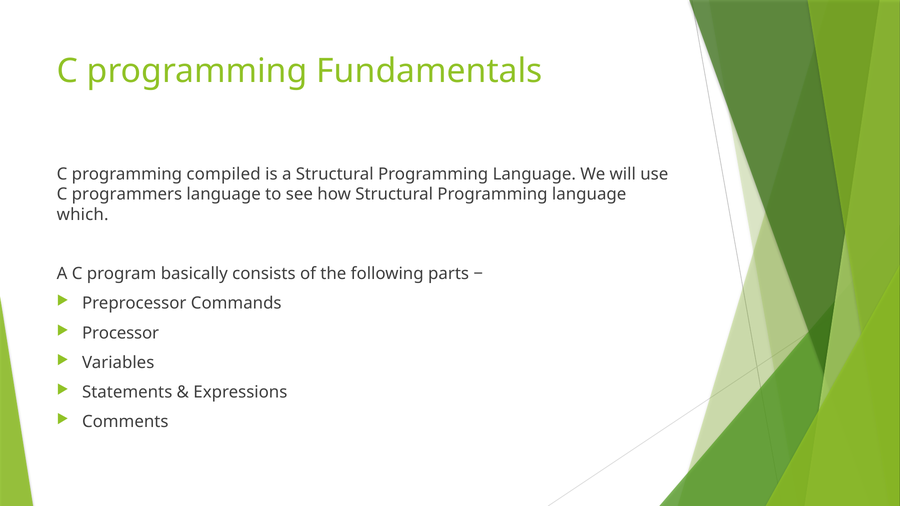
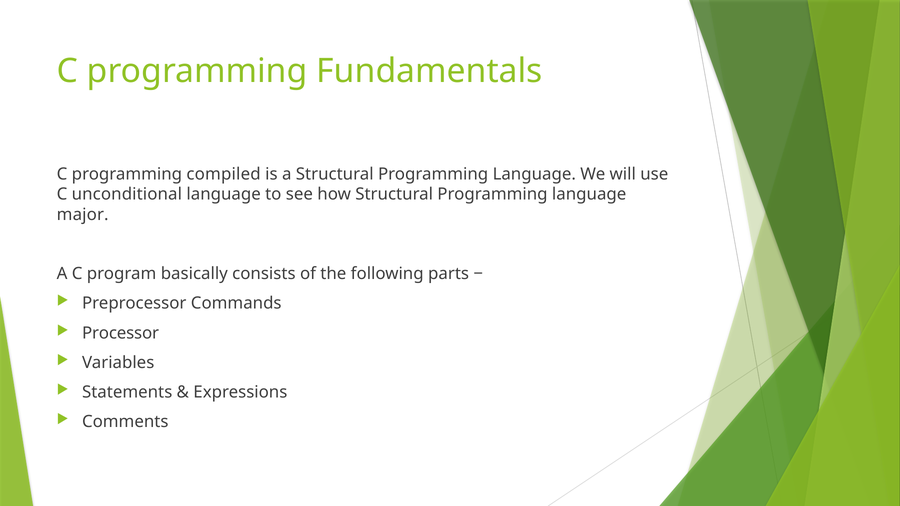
programmers: programmers -> unconditional (127, 194)
which: which -> major (83, 215)
